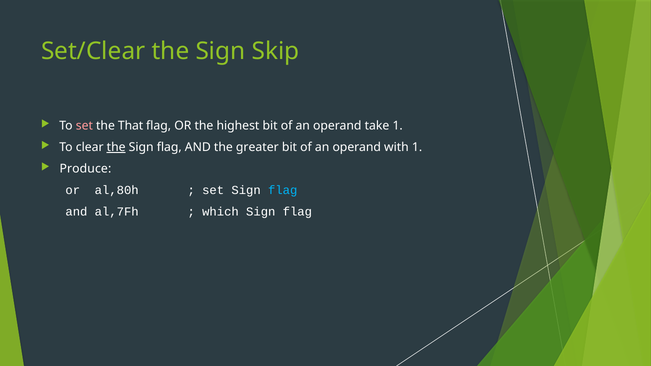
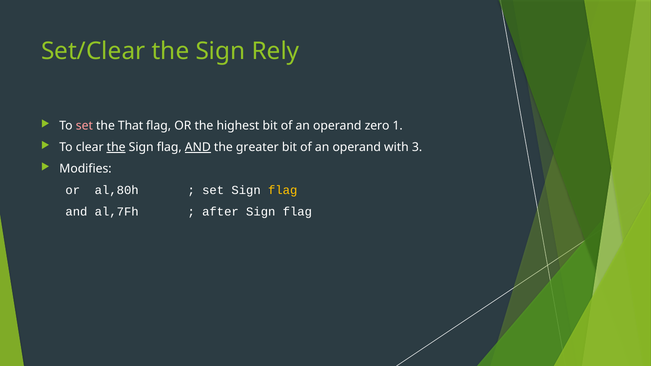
Skip: Skip -> Rely (276, 51)
take: take -> zero (377, 126)
AND underline: none -> present (198, 147)
with 1: 1 -> 3 (417, 147)
Produce: Produce -> Modifies (85, 169)
flag colour: light blue -> yellow (283, 190)
which: which -> after (220, 212)
